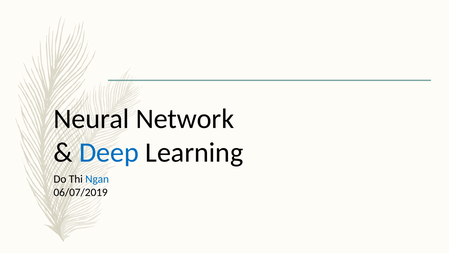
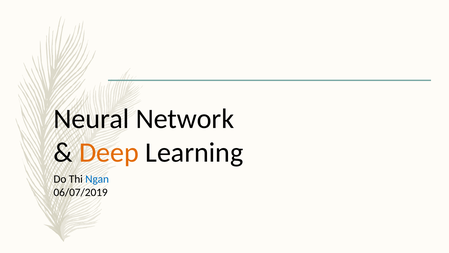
Deep colour: blue -> orange (109, 152)
